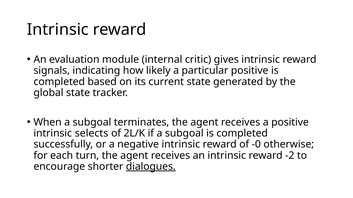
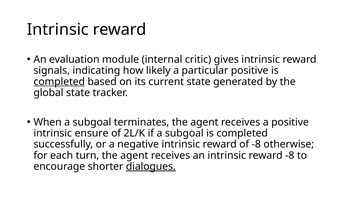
completed underline: none -> present (59, 82)
selects: selects -> ensure (92, 134)
of -0: -0 -> -8 (256, 145)
reward -2: -2 -> -8 (290, 156)
